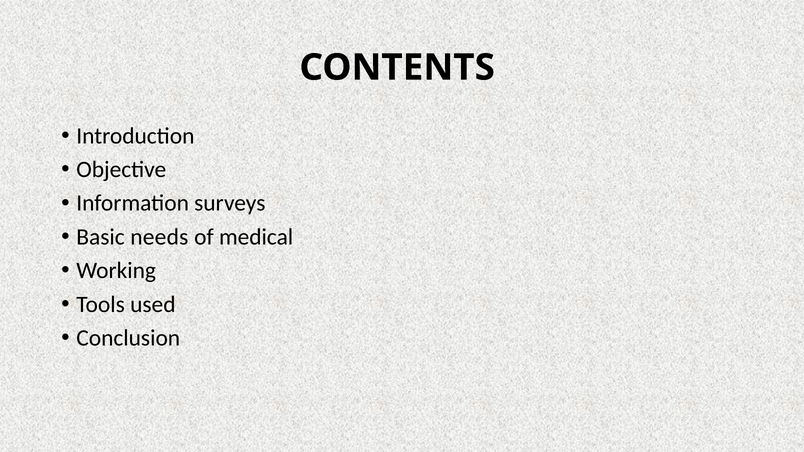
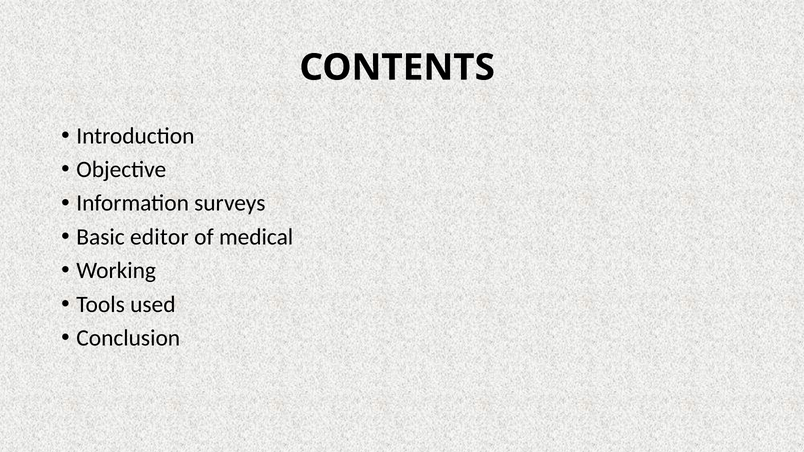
needs: needs -> editor (159, 237)
